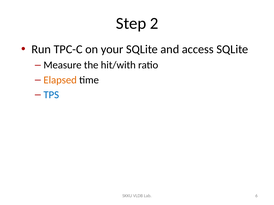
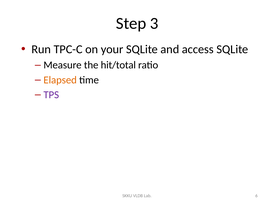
2: 2 -> 3 (154, 23)
hit/with: hit/with -> hit/total (118, 65)
TPS colour: blue -> purple (51, 95)
